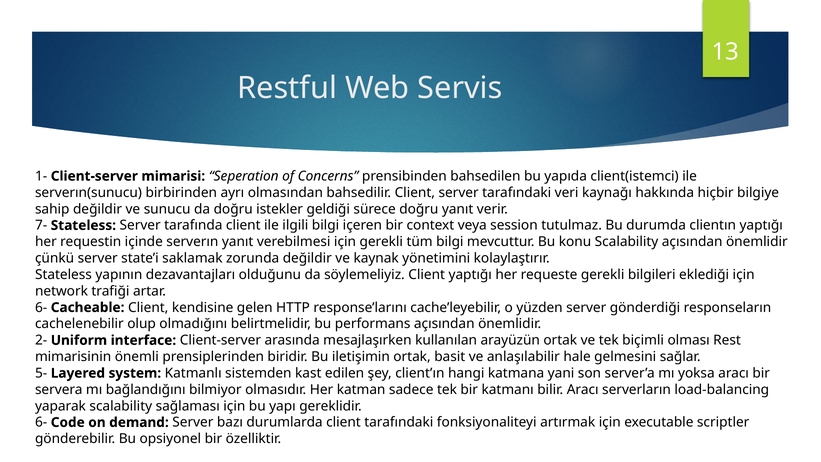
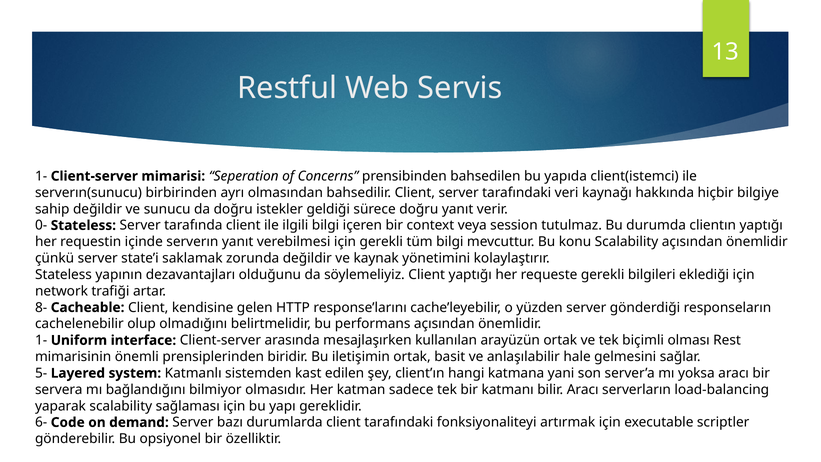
7-: 7- -> 0- (41, 225)
6-: 6- -> 8- (41, 307)
2-: 2- -> 1- (41, 340)
